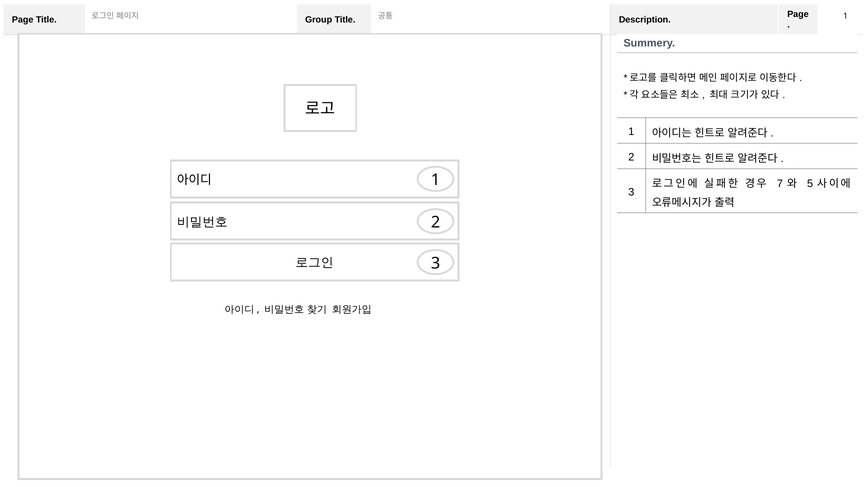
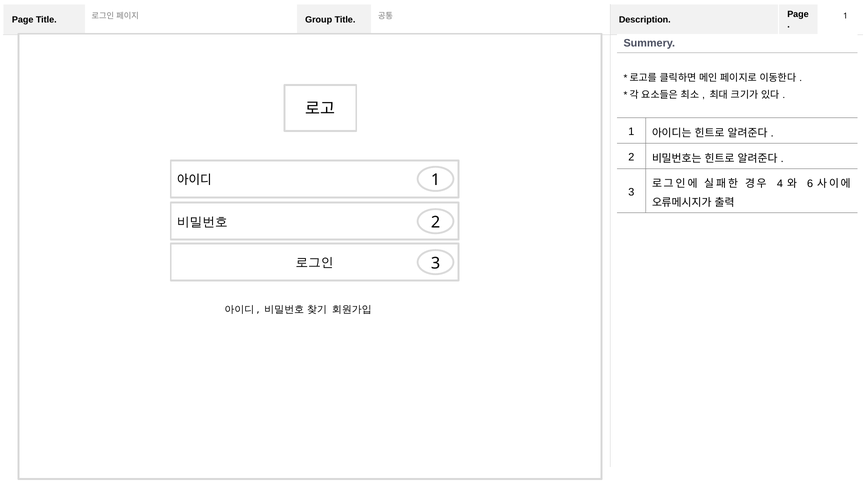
7: 7 -> 4 (780, 184)
5: 5 -> 6 (810, 184)
